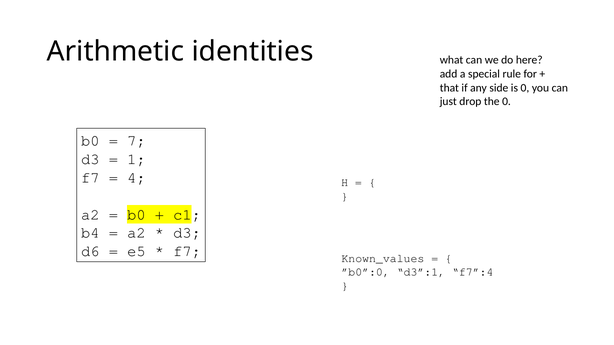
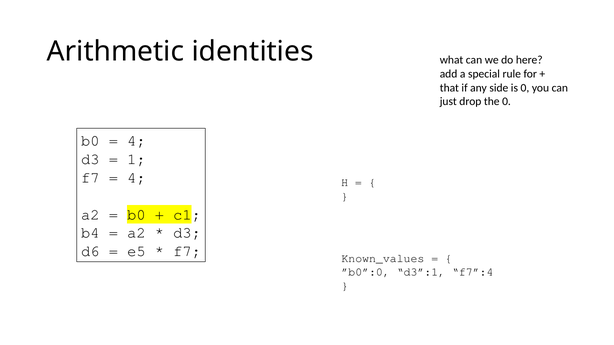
7: 7 -> 4 (136, 141)
